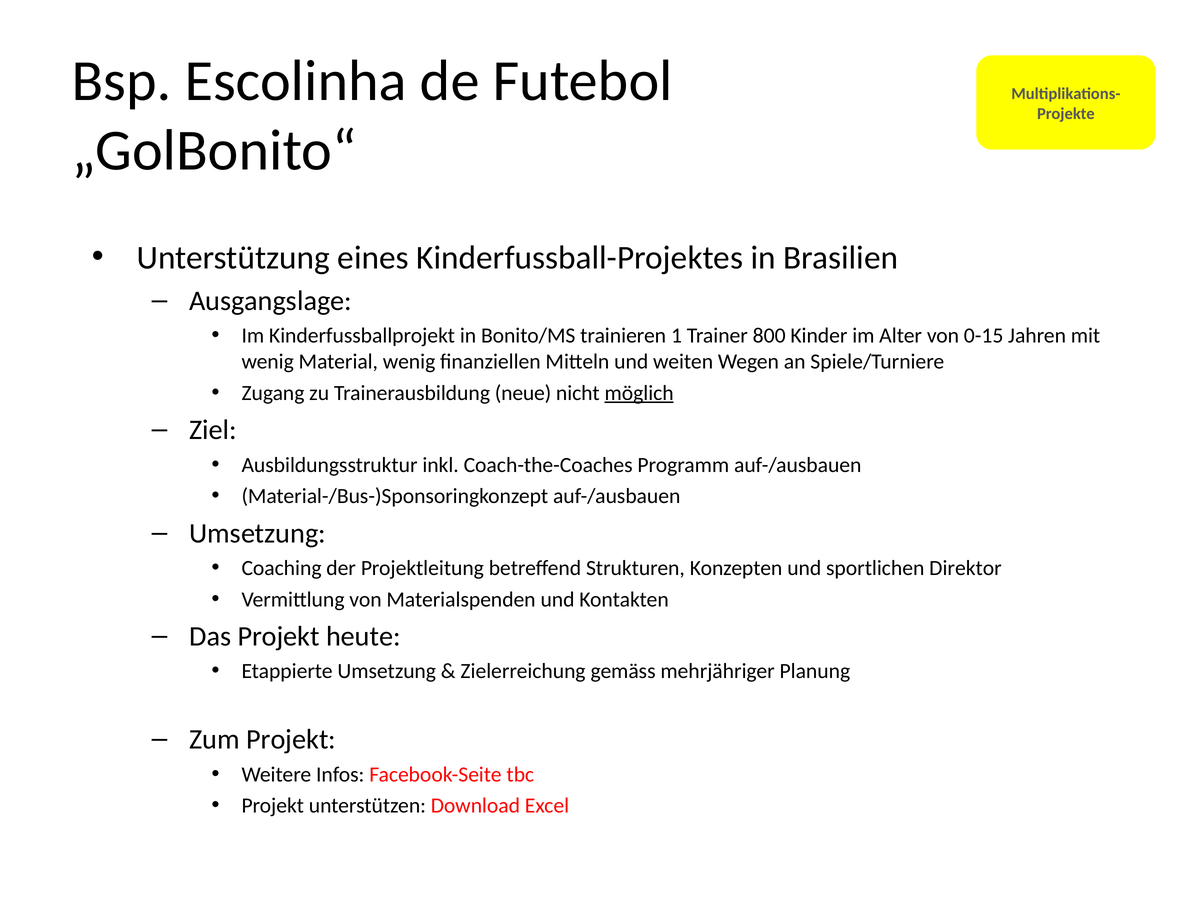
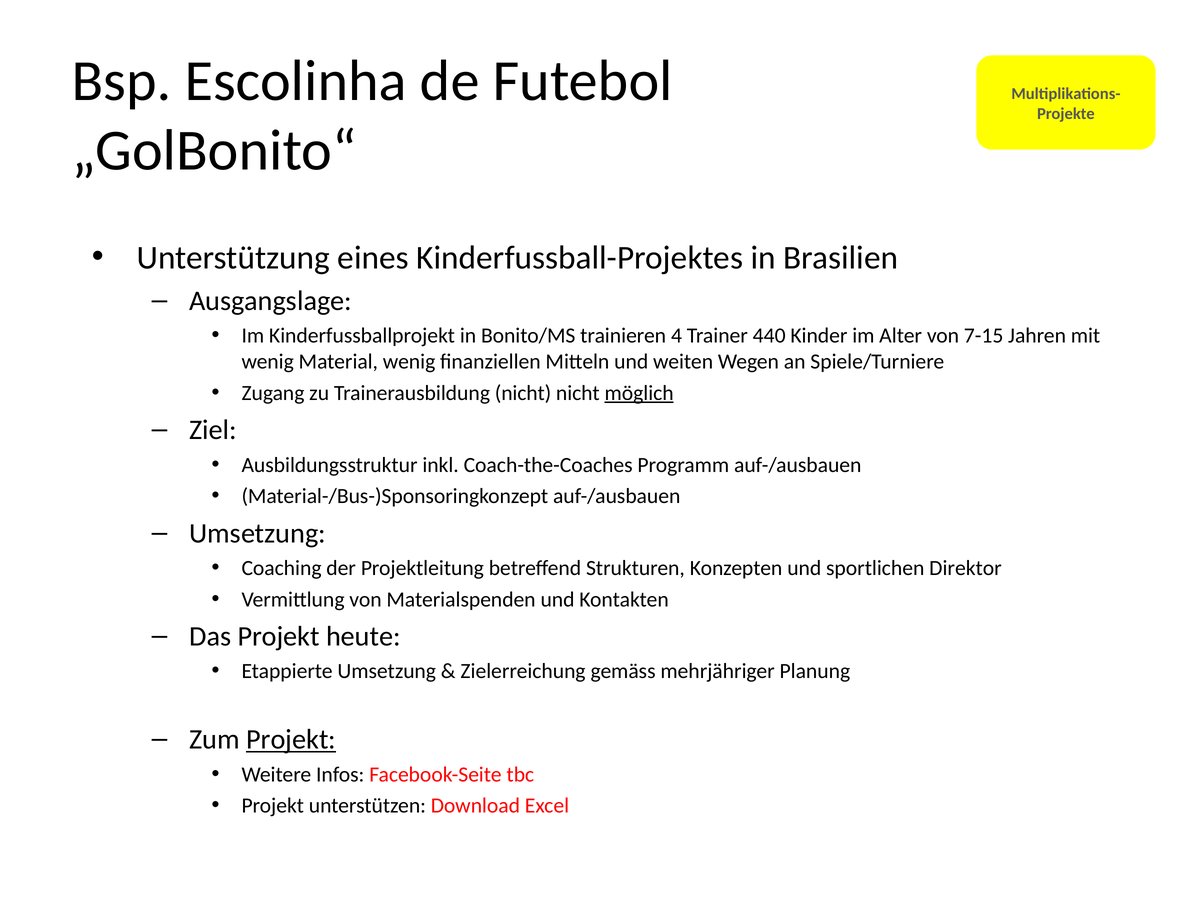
1: 1 -> 4 (677, 336)
800: 800 -> 440 (769, 336)
0-15: 0-15 -> 7-15 (984, 336)
Trainerausbildung neue: neue -> nicht (523, 393)
Projekt underline: none -> present (291, 740)
